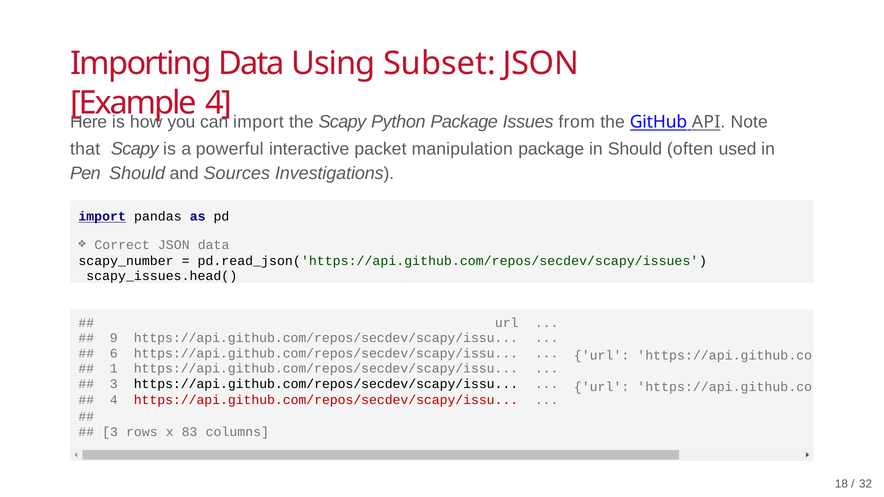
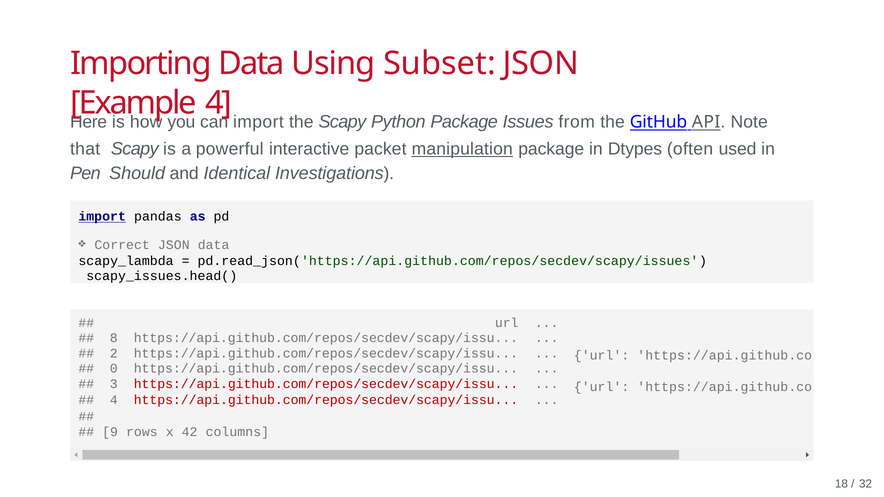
manipulation underline: none -> present (462, 149)
in Should: Should -> Dtypes (635, 149)
Sources: Sources -> Identical (237, 173)
scapy_number: scapy_number -> scapy_lambda (126, 261)
9: 9 -> 8 (114, 338)
6: 6 -> 2 (114, 354)
1: 1 -> 0 (114, 369)
https://api.github.com/repos/secdev/scapy/issu colour: black -> red (326, 384)
3: 3 -> 9 (110, 432)
83: 83 -> 42 (190, 432)
